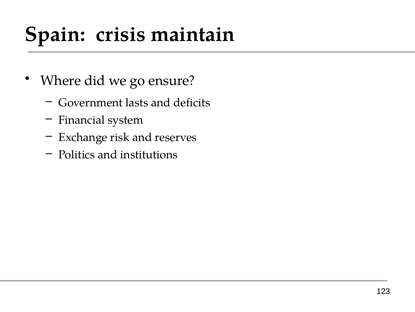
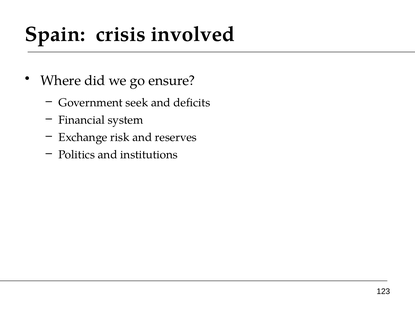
maintain: maintain -> involved (193, 34)
lasts: lasts -> seek (137, 102)
